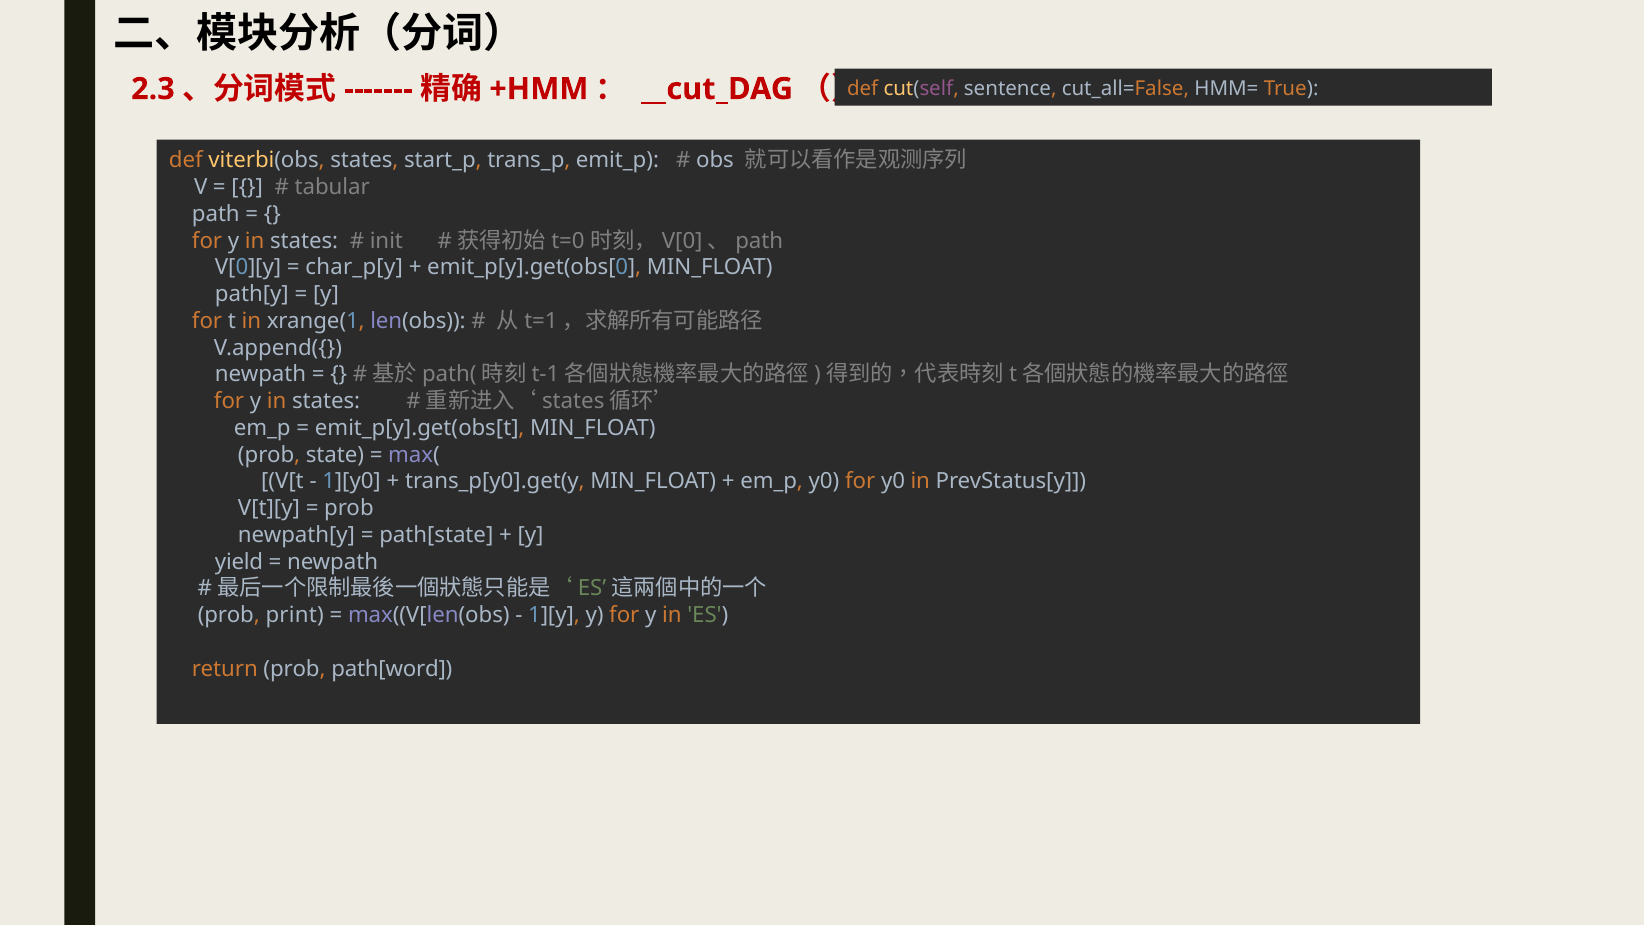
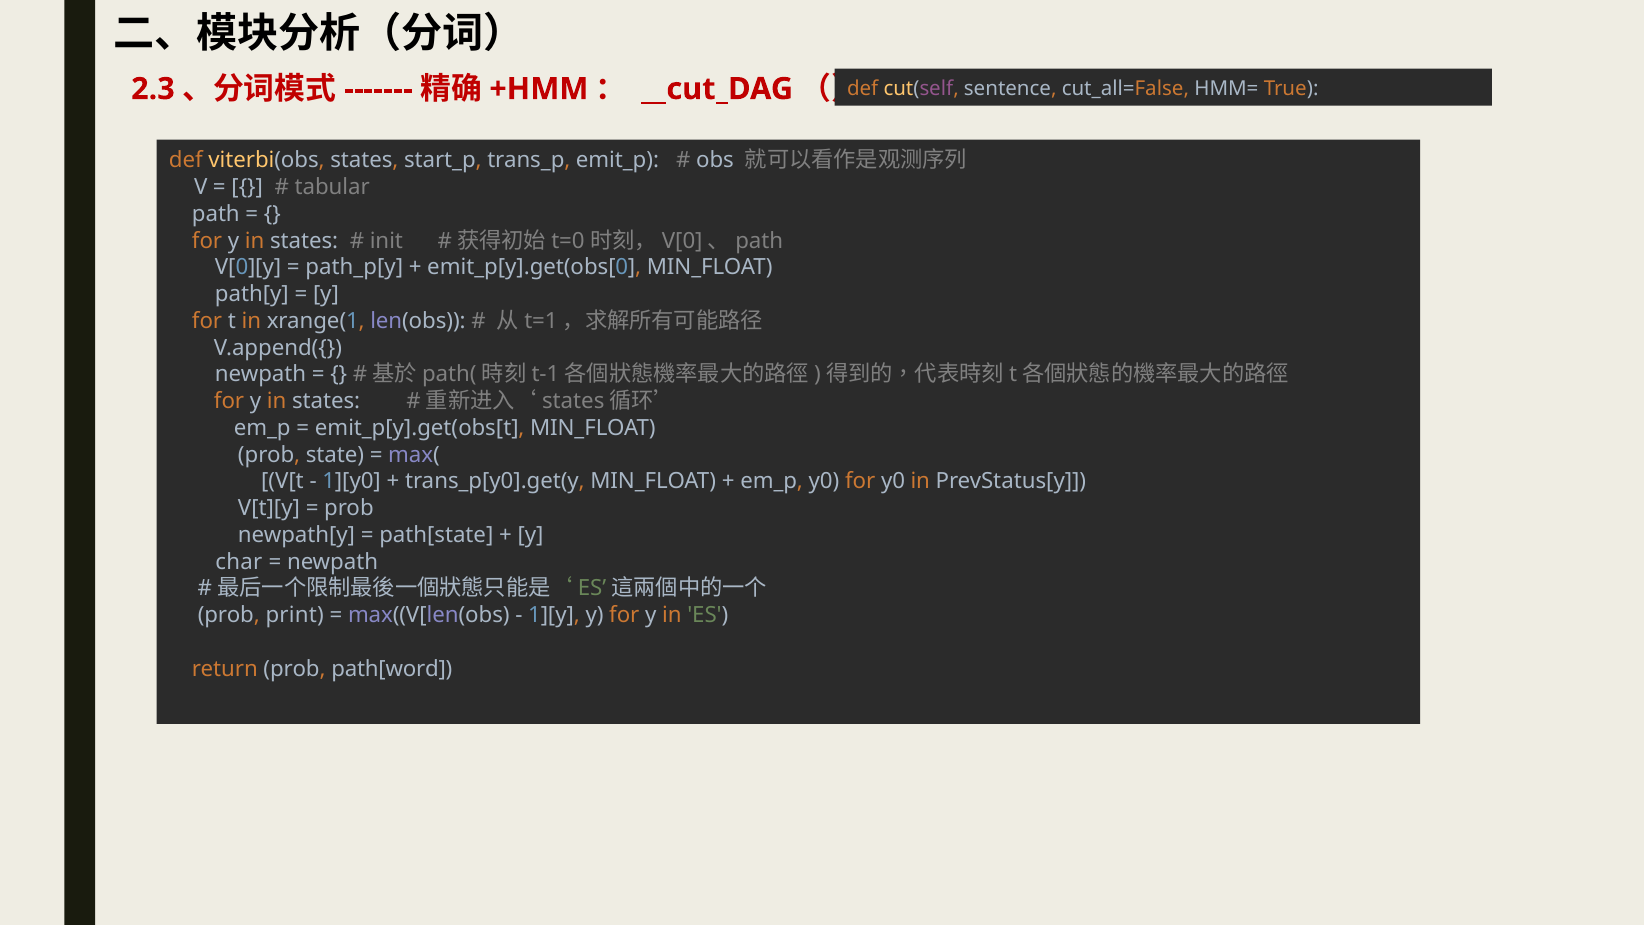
char_p[y: char_p[y -> path_p[y (354, 267)
yield: yield -> char (239, 562)
